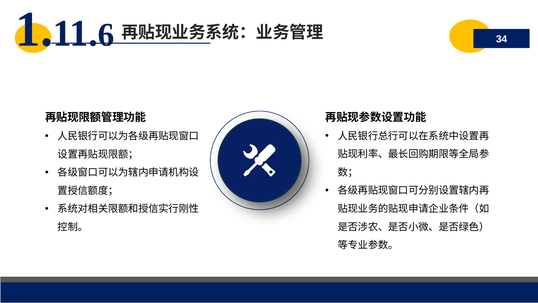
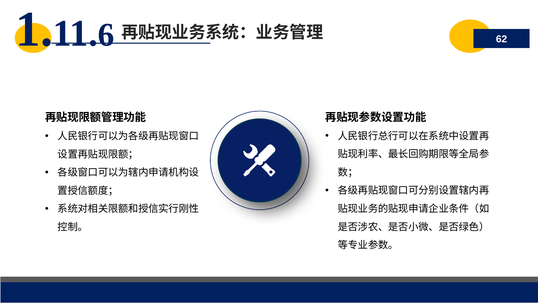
34: 34 -> 62 (502, 39)
